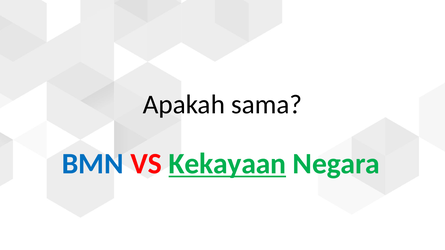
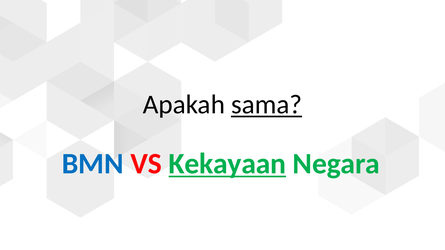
sama underline: none -> present (267, 105)
